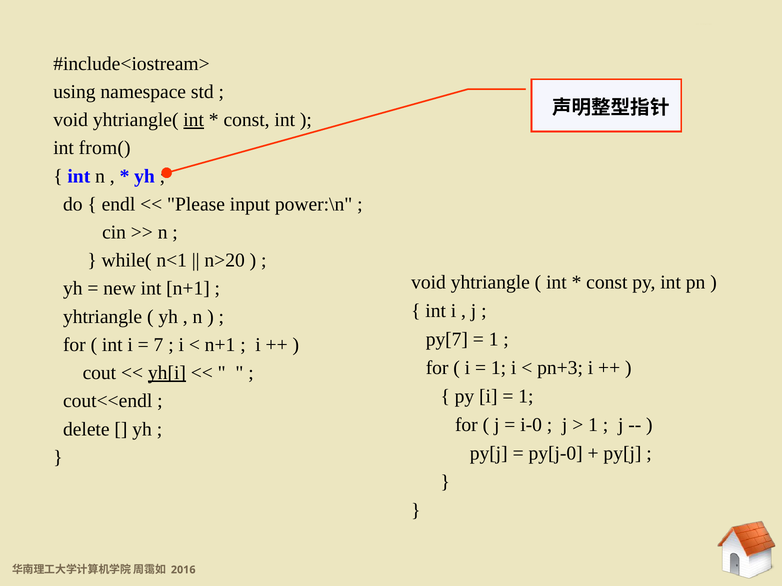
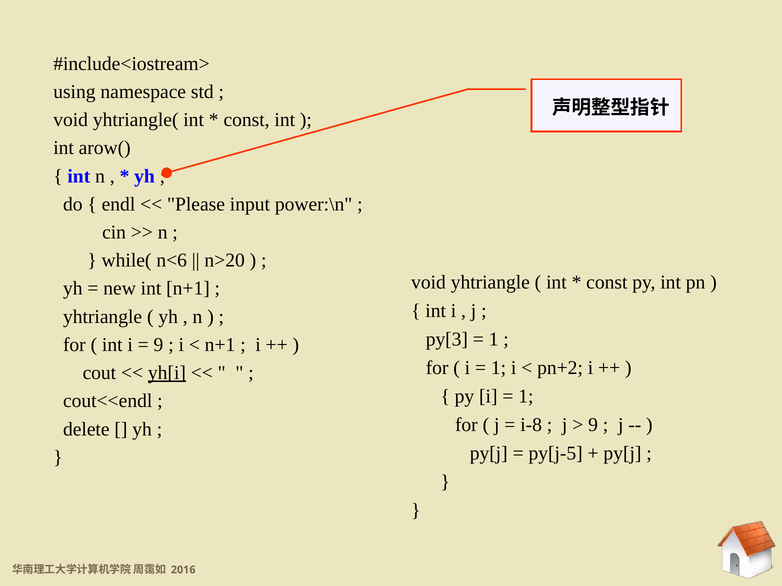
int underline: present -> none (194, 120)
from(: from( -> arow( (105, 148)
n<1: n<1 -> n<6 (172, 261)
py[7: py[7 -> py[3 (447, 339)
7: 7 -> 9 (159, 345)
pn+3: pn+3 -> pn+2 (560, 368)
i-0: i-0 -> i-8 (531, 425)
1: 1 -> 9 (593, 425)
py[j-0: py[j-0 -> py[j-5 (556, 454)
